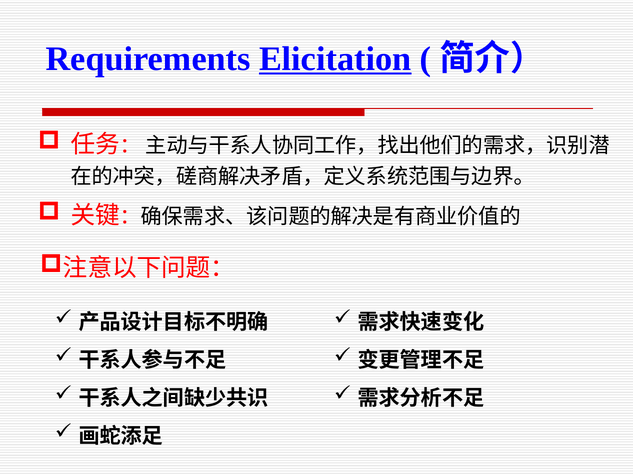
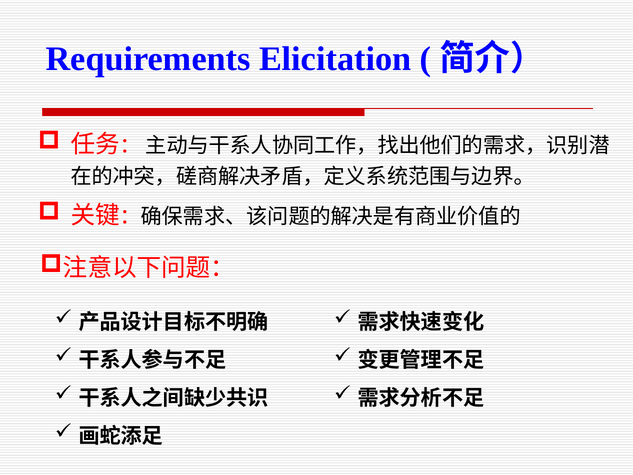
Elicitation underline: present -> none (335, 59)
